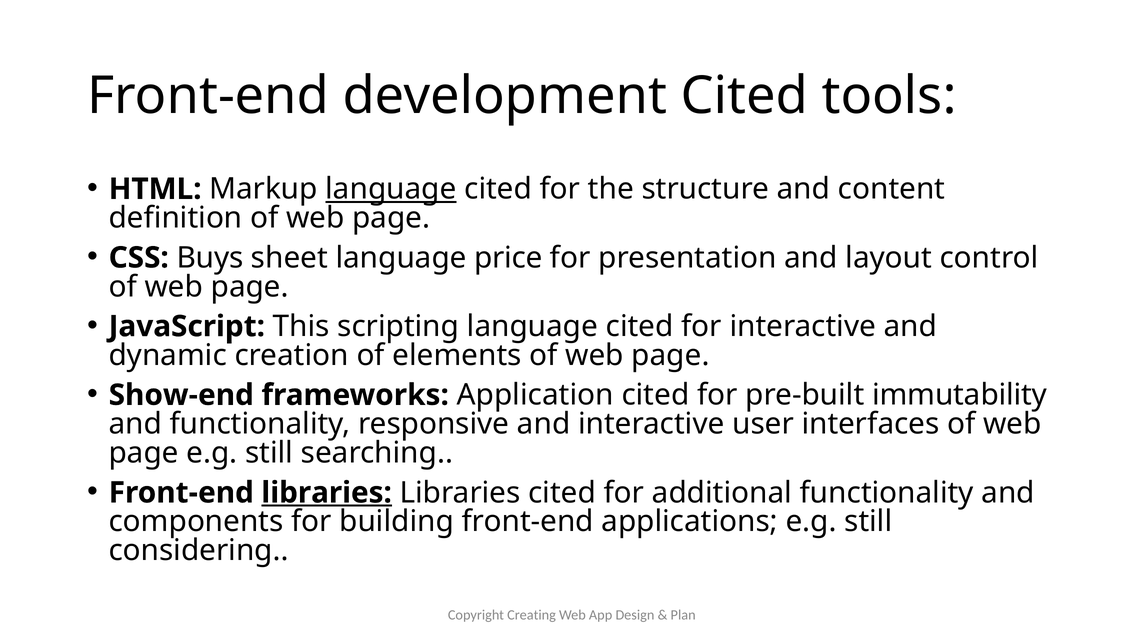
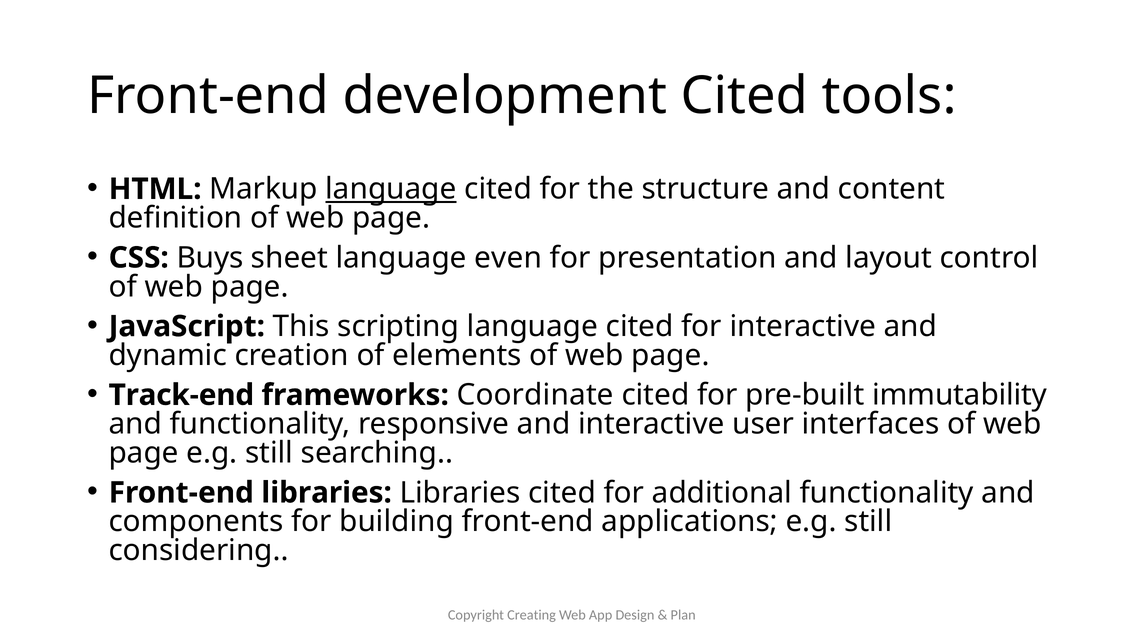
price: price -> even (508, 258)
Show-end: Show-end -> Track-end (181, 395)
Application: Application -> Coordinate (535, 395)
libraries underline: present -> none (327, 492)
